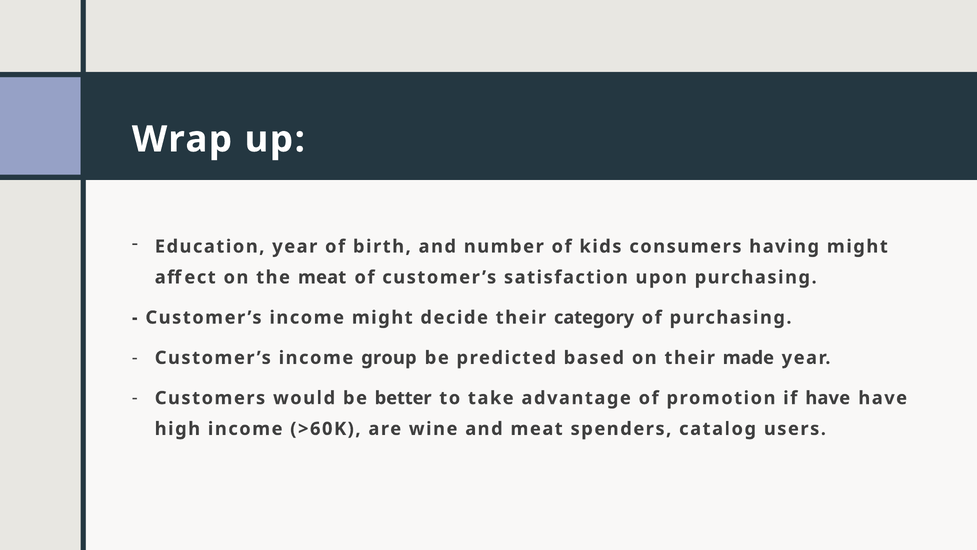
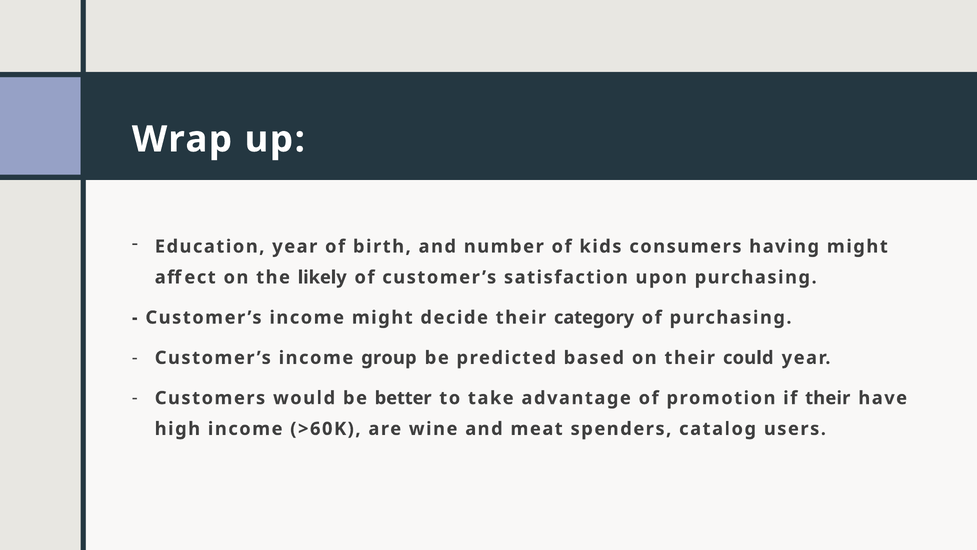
the meat: meat -> likely (322, 277)
made: made -> could (748, 358)
if have: have -> their (828, 398)
